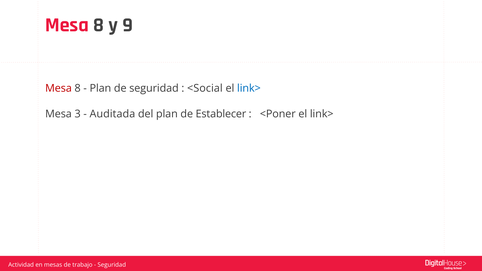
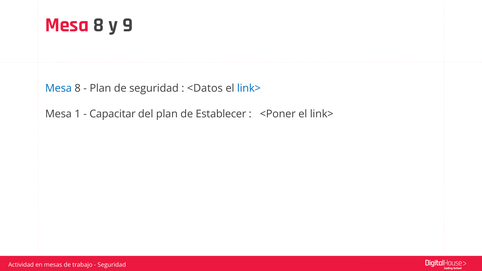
Mesa colour: red -> blue (58, 88)
<Social: <Social -> <Datos (205, 88)
3: 3 -> 1 (78, 114)
Auditada: Auditada -> Capacitar (113, 114)
